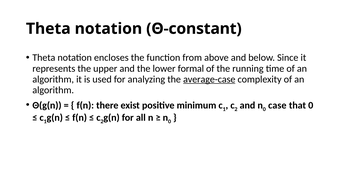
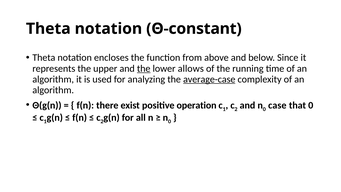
the underline: none -> present (144, 68)
formal: formal -> allows (191, 68)
minimum: minimum -> operation (197, 105)
